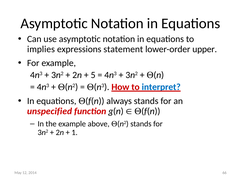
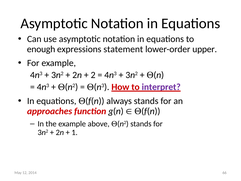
implies: implies -> enough (41, 49)
5: 5 -> 2 (93, 75)
interpret colour: blue -> purple (161, 87)
unspecified: unspecified -> approaches (50, 111)
